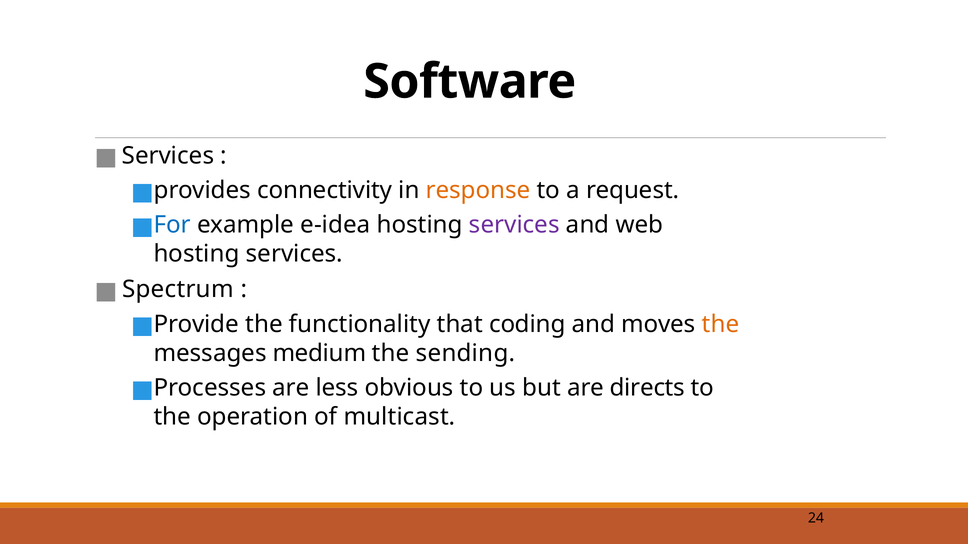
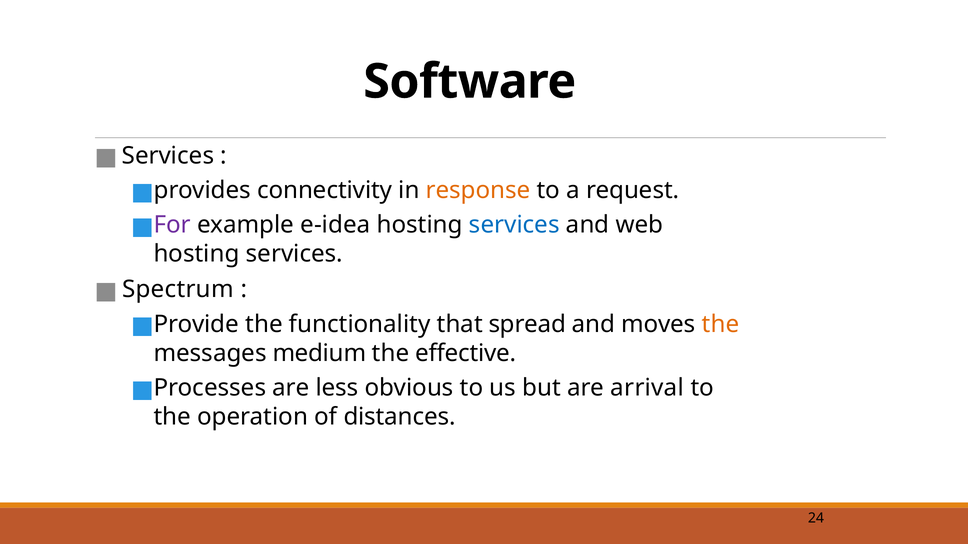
For colour: blue -> purple (172, 225)
services colour: purple -> blue (514, 225)
coding: coding -> spread (527, 324)
sending: sending -> effective (466, 353)
directs: directs -> arrival (647, 388)
multicast: multicast -> distances (400, 417)
